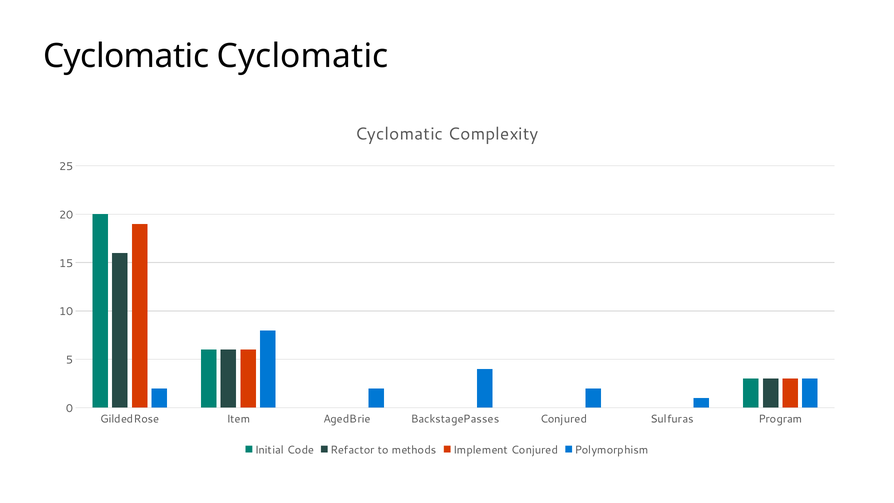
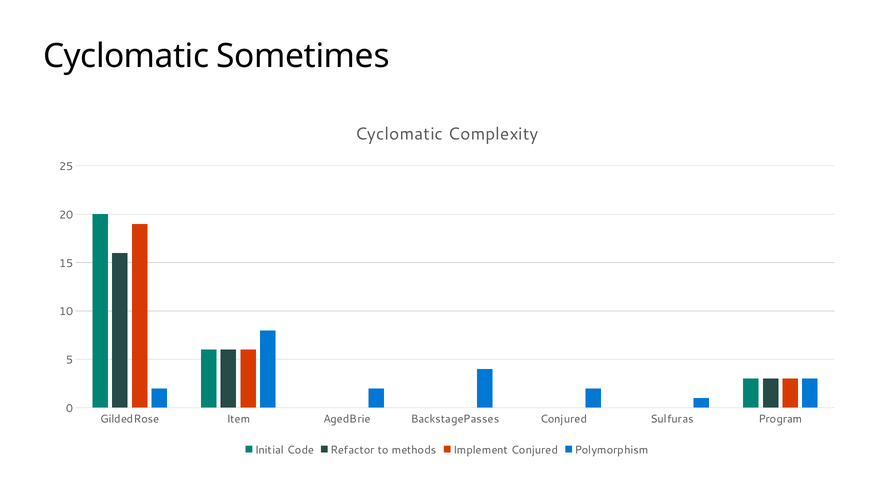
Cyclomatic Cyclomatic: Cyclomatic -> Sometimes (303, 56)
